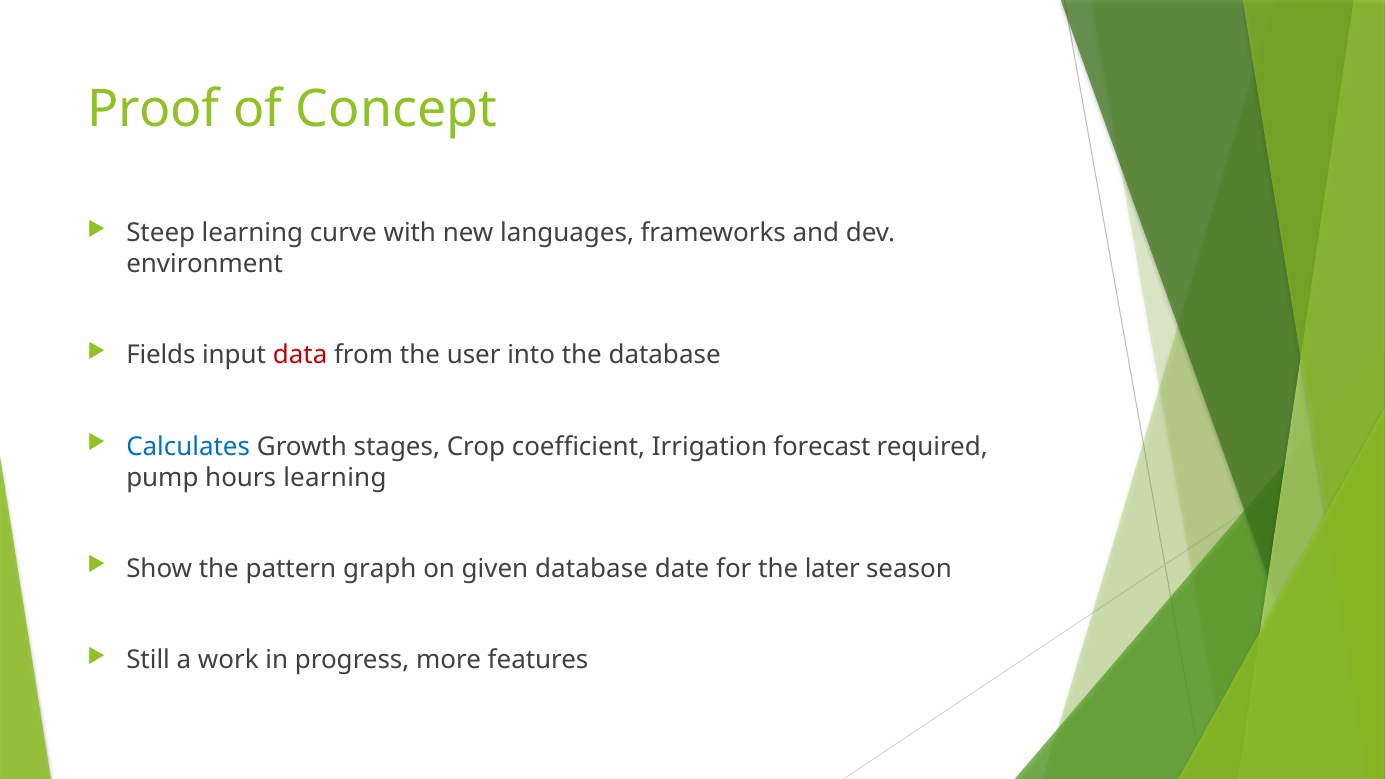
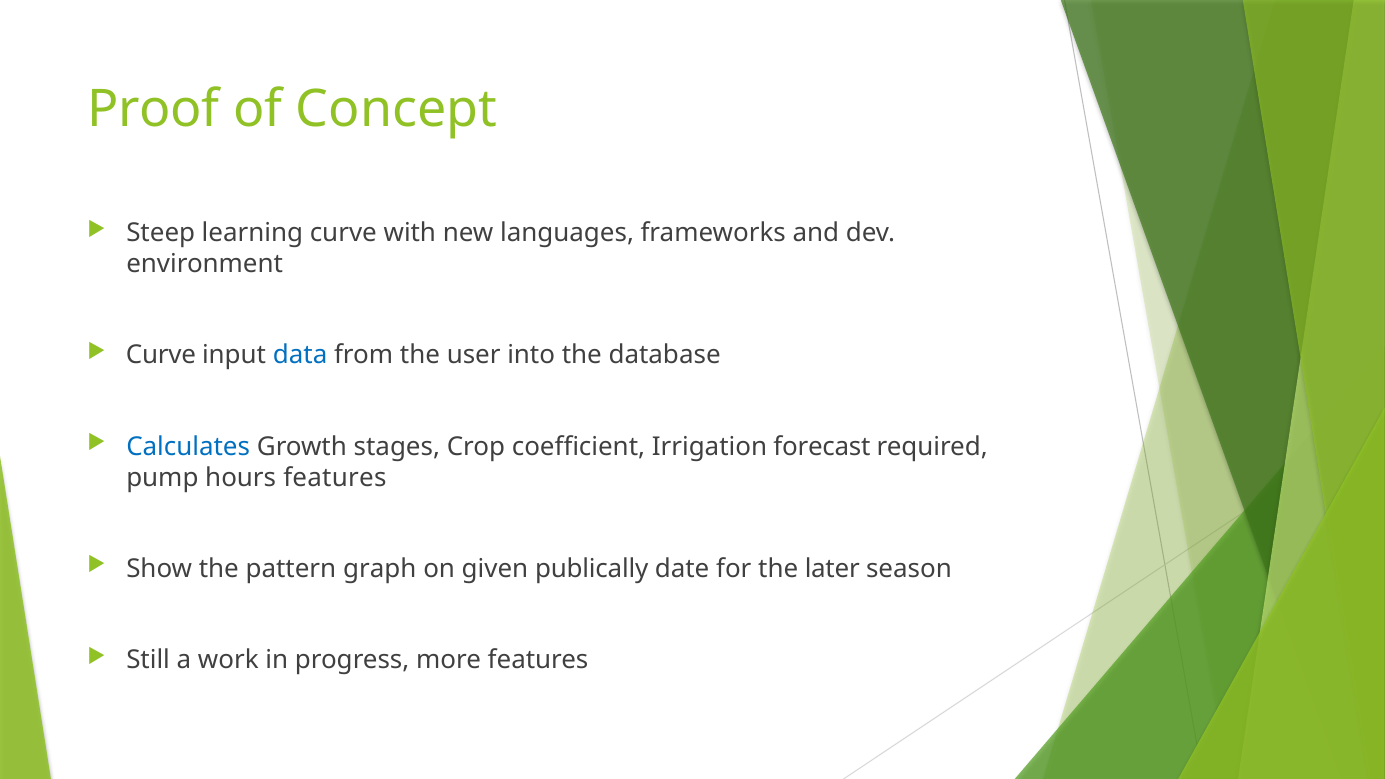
Fields: Fields -> Curve (161, 355)
data colour: red -> blue (300, 355)
hours learning: learning -> features (335, 478)
given database: database -> publically (592, 569)
